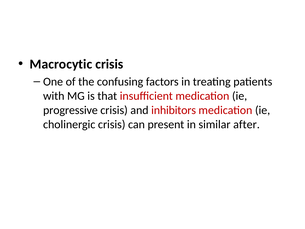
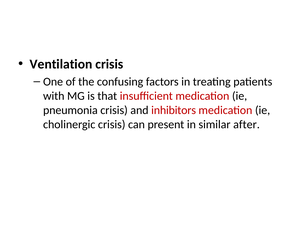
Macrocytic: Macrocytic -> Ventilation (61, 64)
progressive: progressive -> pneumonia (70, 110)
